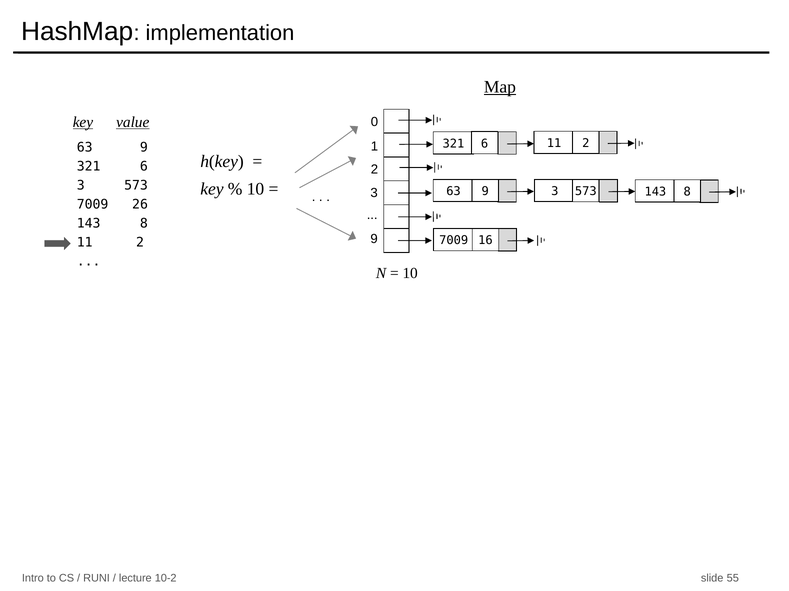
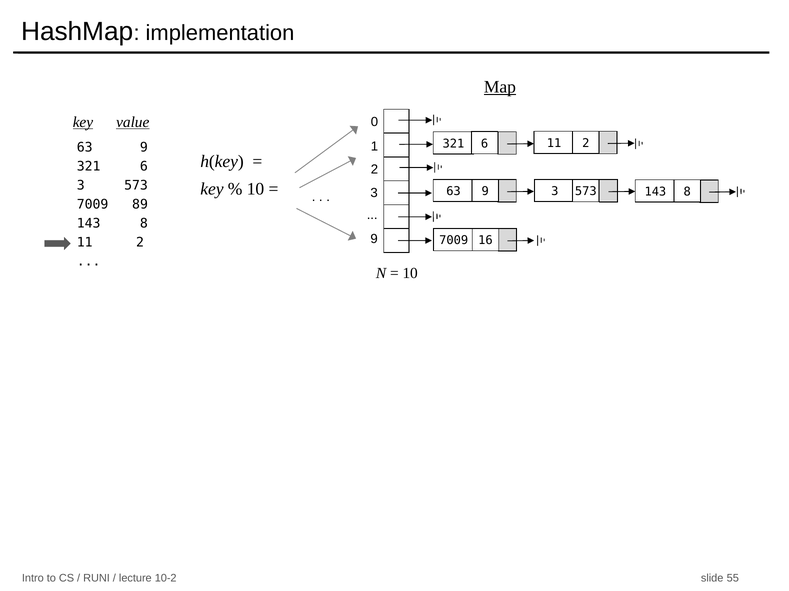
26: 26 -> 89 (140, 205)
